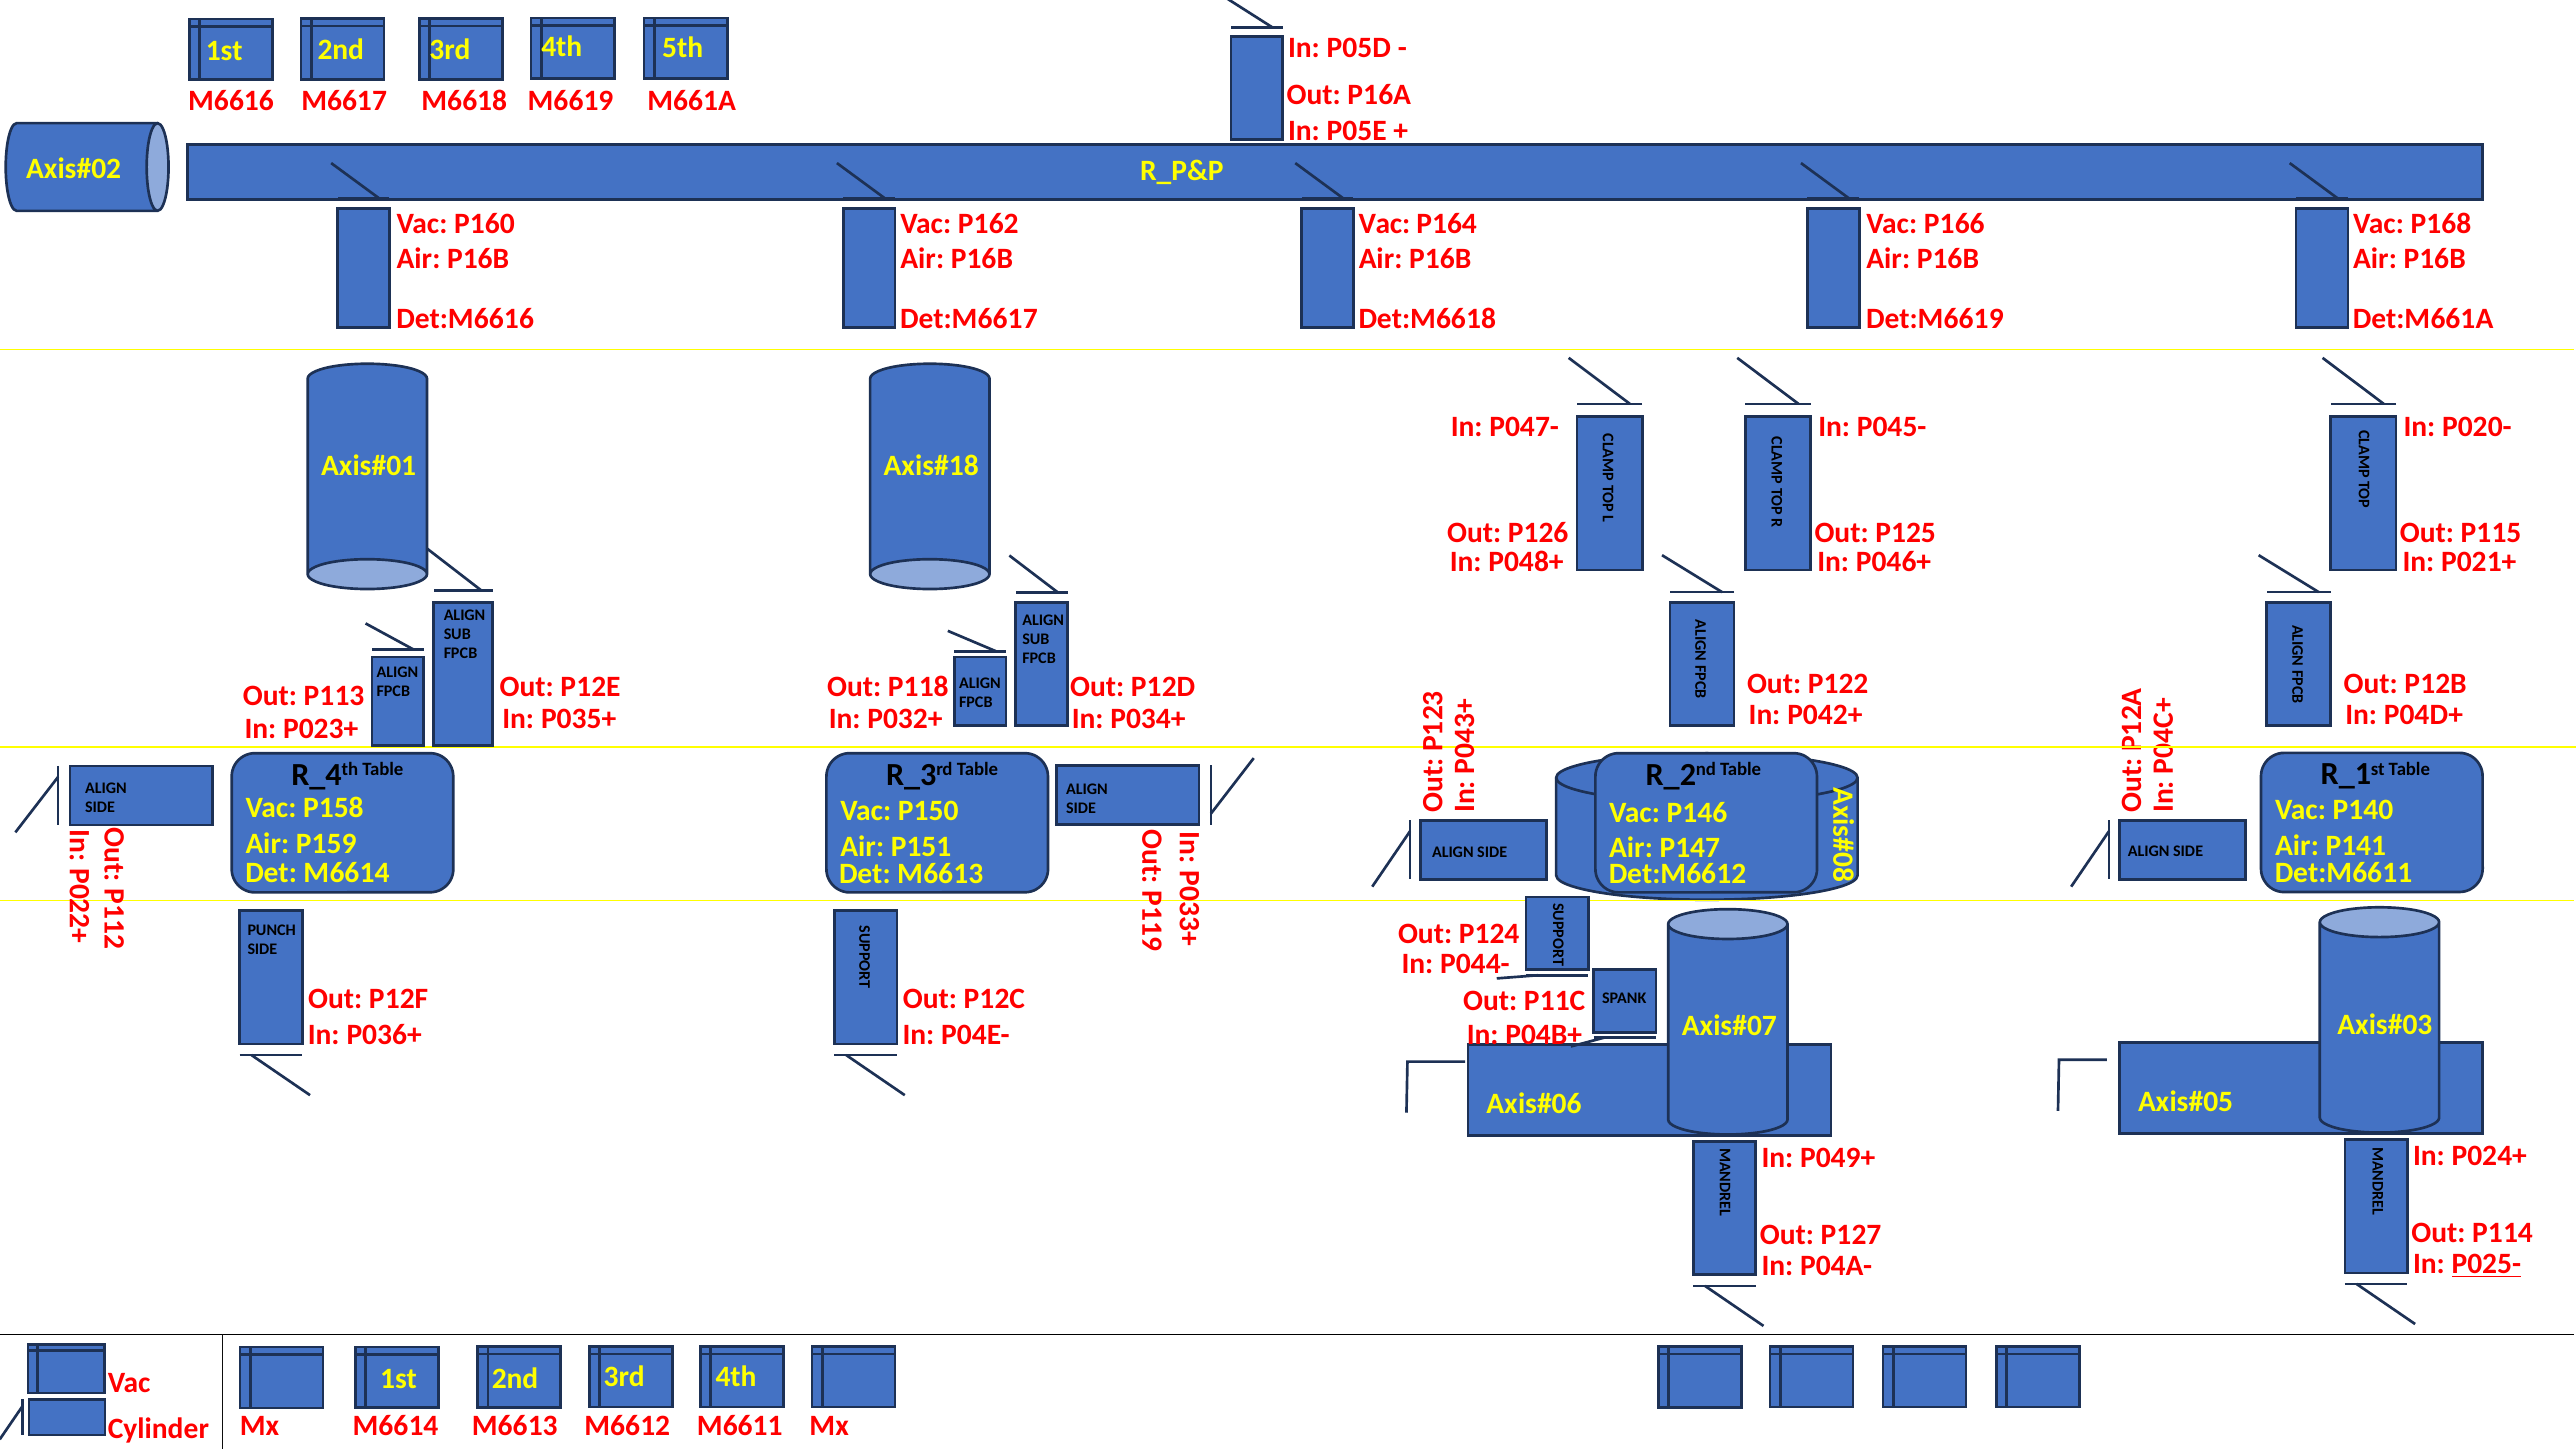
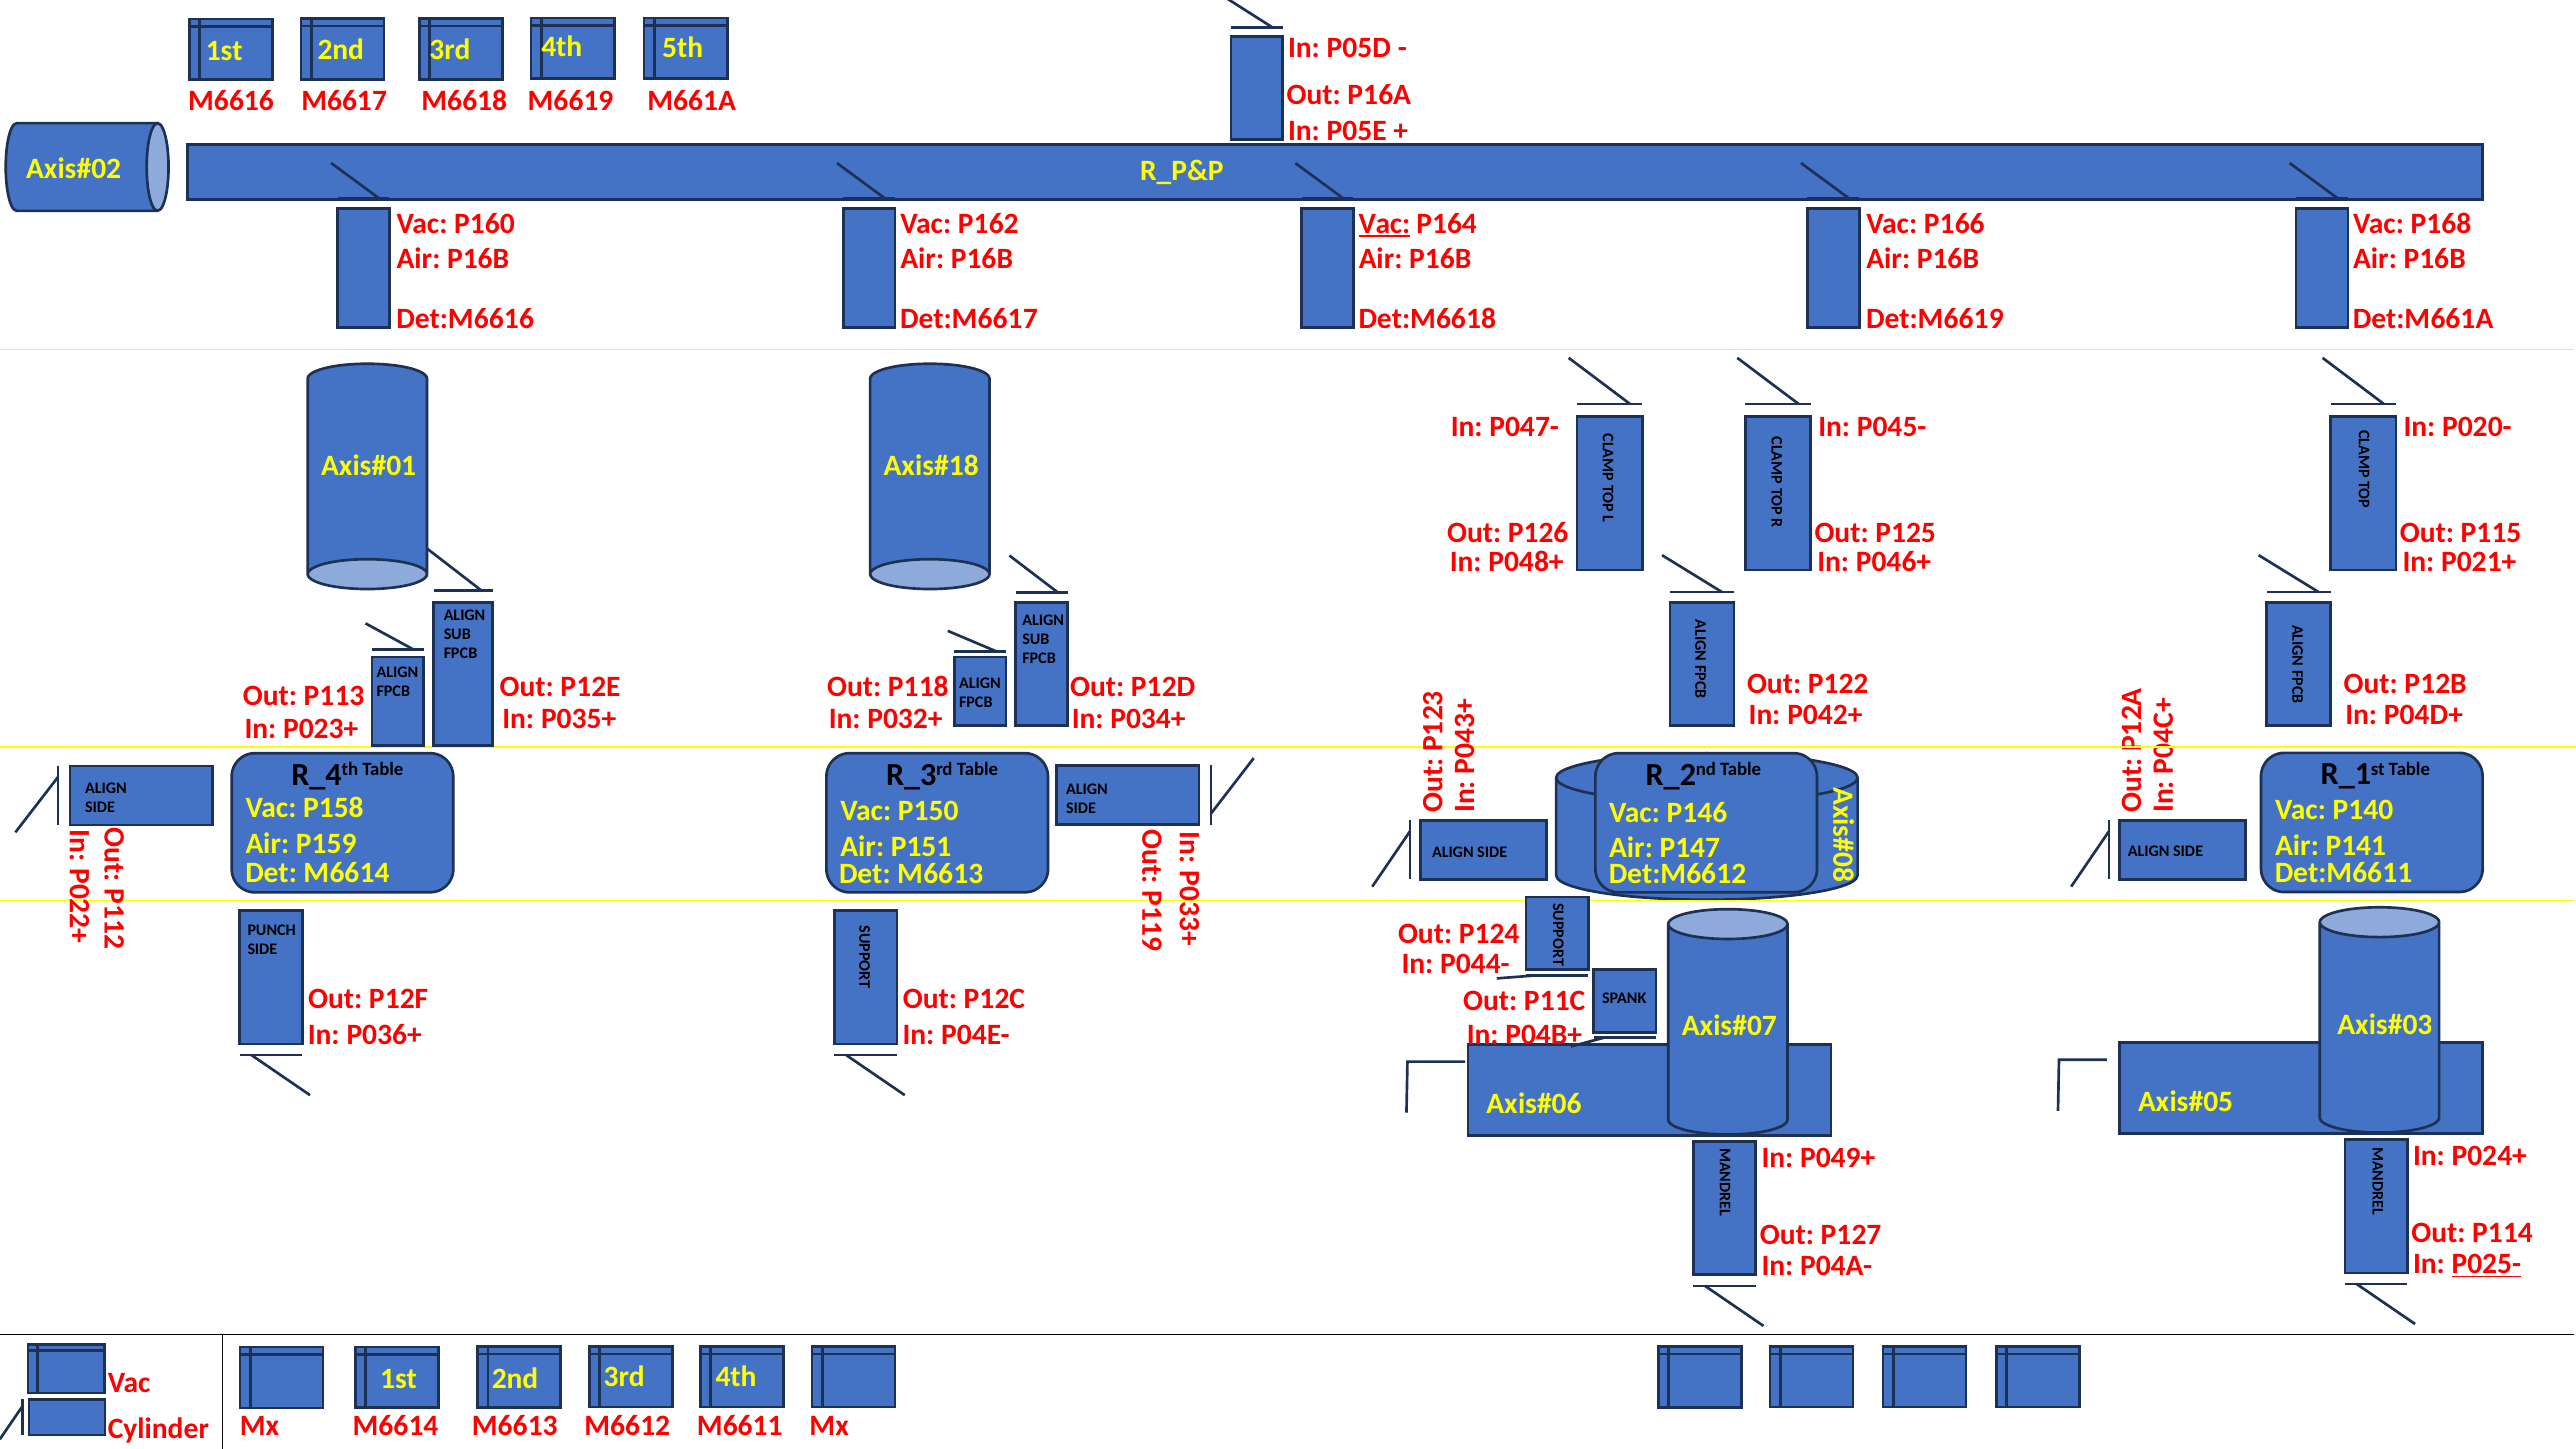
Vac underline: none -> present (1384, 223)
